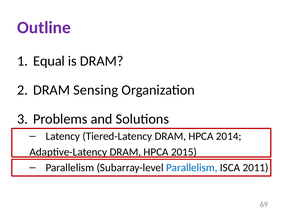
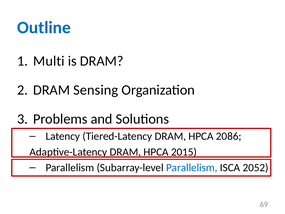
Outline colour: purple -> blue (44, 28)
Equal: Equal -> Multi (49, 61)
2014: 2014 -> 2086 (229, 136)
2011: 2011 -> 2052 (255, 167)
